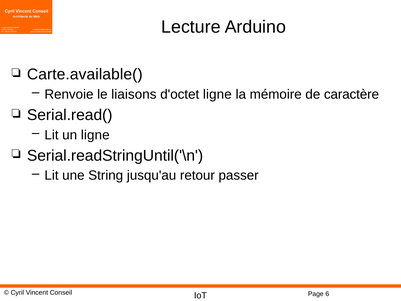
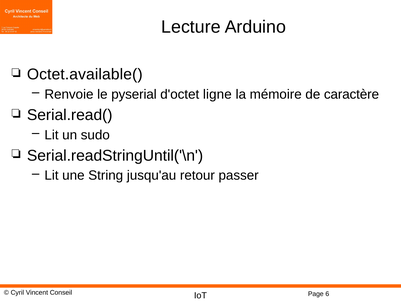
Carte.available(: Carte.available( -> Octet.available( (85, 74)
liaisons: liaisons -> pyserial (134, 94)
un ligne: ligne -> sudo (95, 135)
